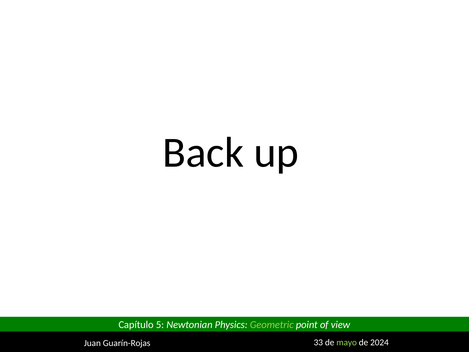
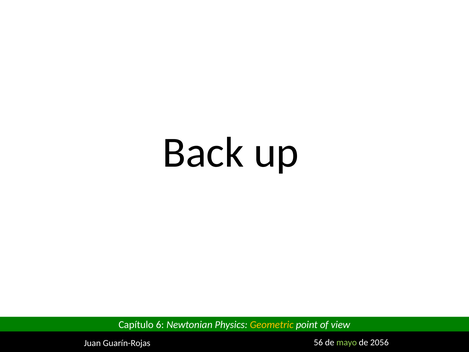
5: 5 -> 6 (160, 324)
Geometric colour: light green -> yellow (272, 324)
33: 33 -> 56 (318, 342)
2024: 2024 -> 2056 (379, 342)
